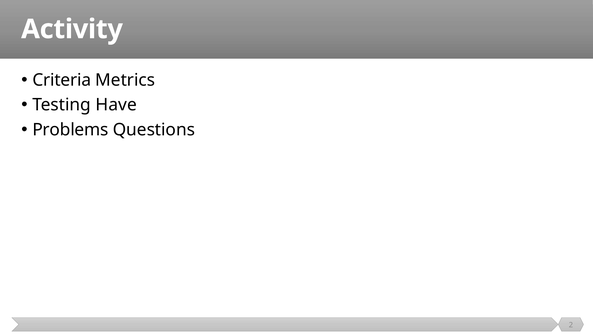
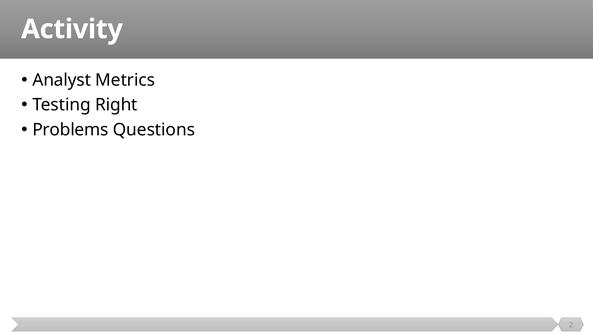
Criteria: Criteria -> Analyst (62, 80)
Have: Have -> Right (116, 105)
